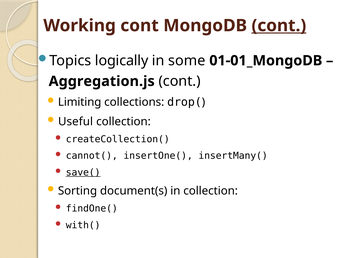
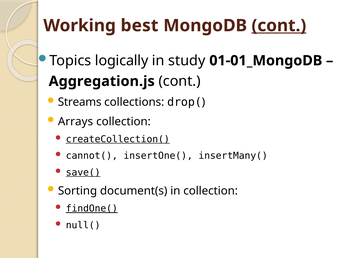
Working cont: cont -> best (139, 26)
some: some -> study (187, 61)
Limiting: Limiting -> Streams (80, 102)
Useful: Useful -> Arrays (76, 122)
createCollection( underline: none -> present (118, 139)
findOne( underline: none -> present (92, 208)
with(: with( -> null( (83, 225)
